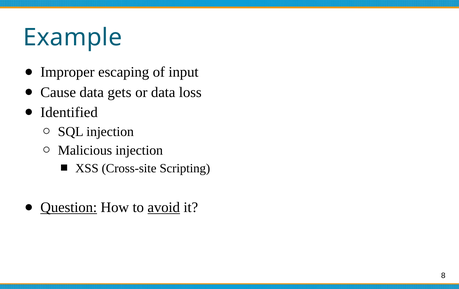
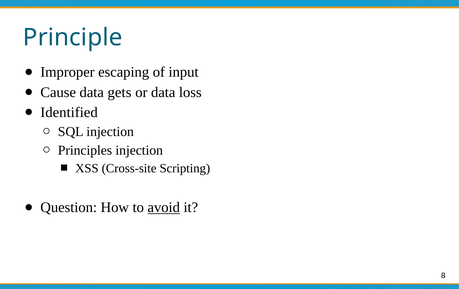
Example: Example -> Principle (73, 37)
Malicious: Malicious -> Principles (85, 150)
Question underline: present -> none (69, 208)
